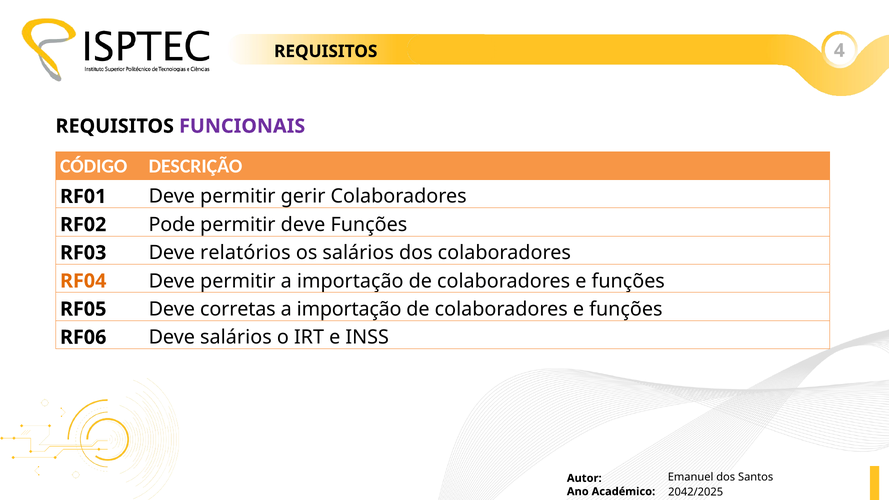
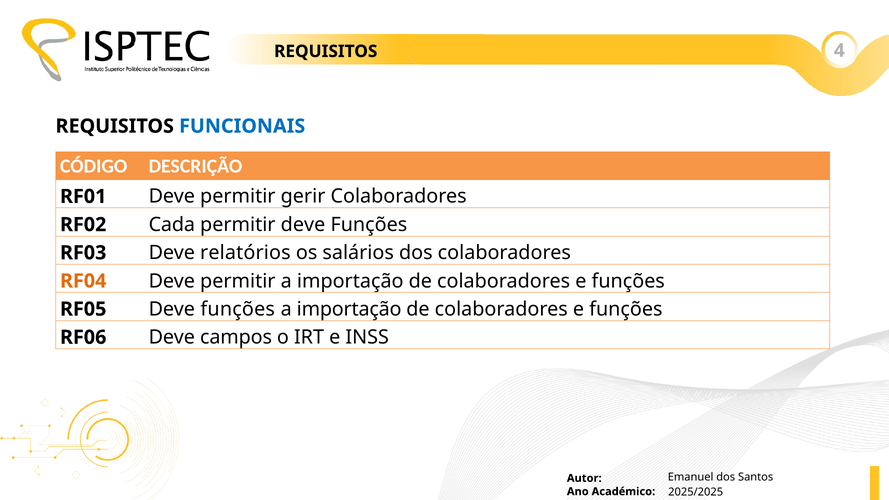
FUNCIONAIS colour: purple -> blue (242, 126)
Pode: Pode -> Cada (172, 225)
RF05 Deve corretas: corretas -> funções (238, 309)
Deve salários: salários -> campos (236, 337)
2042/2025: 2042/2025 -> 2025/2025 (696, 492)
